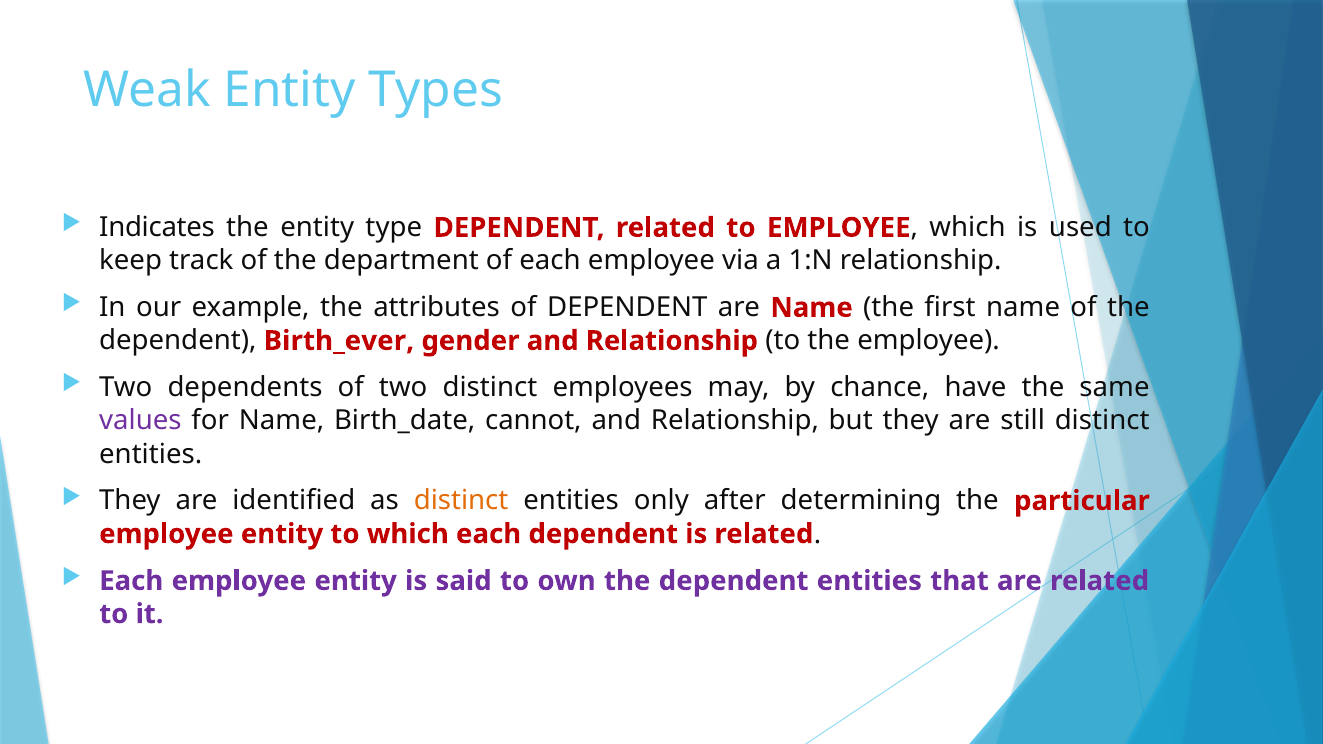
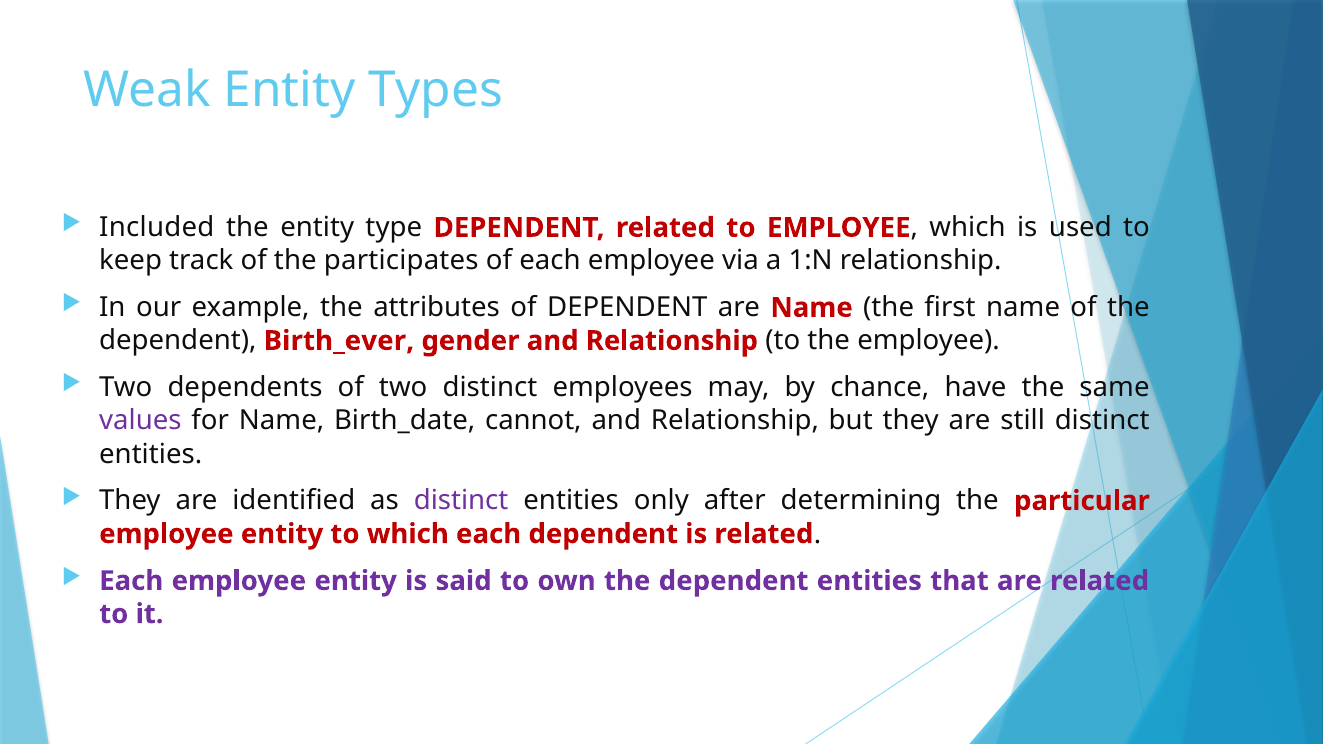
Indicates: Indicates -> Included (157, 228)
department: department -> participates (401, 261)
distinct colour: orange -> purple (461, 501)
